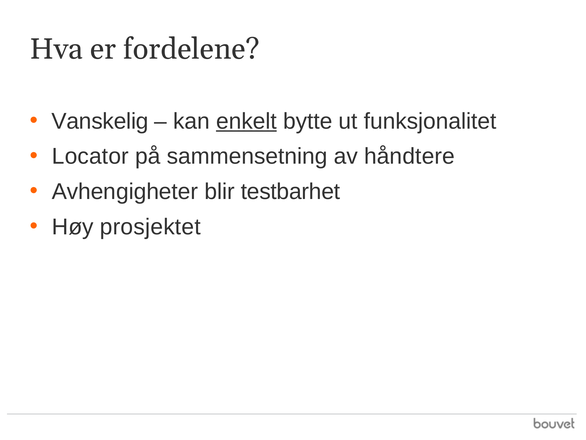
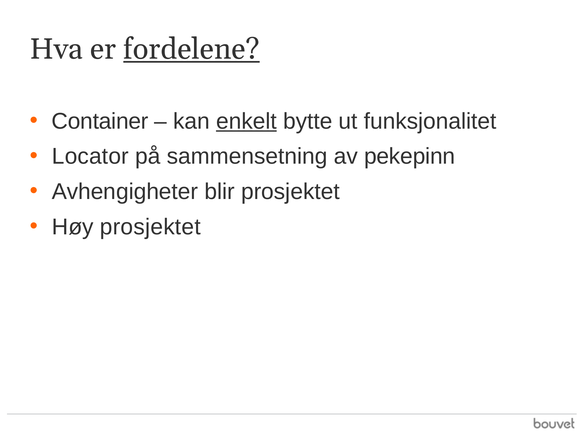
fordelene underline: none -> present (191, 49)
Vanskelig: Vanskelig -> Container (100, 121)
håndtere: håndtere -> pekepinn (410, 156)
blir testbarhet: testbarhet -> prosjektet (290, 191)
